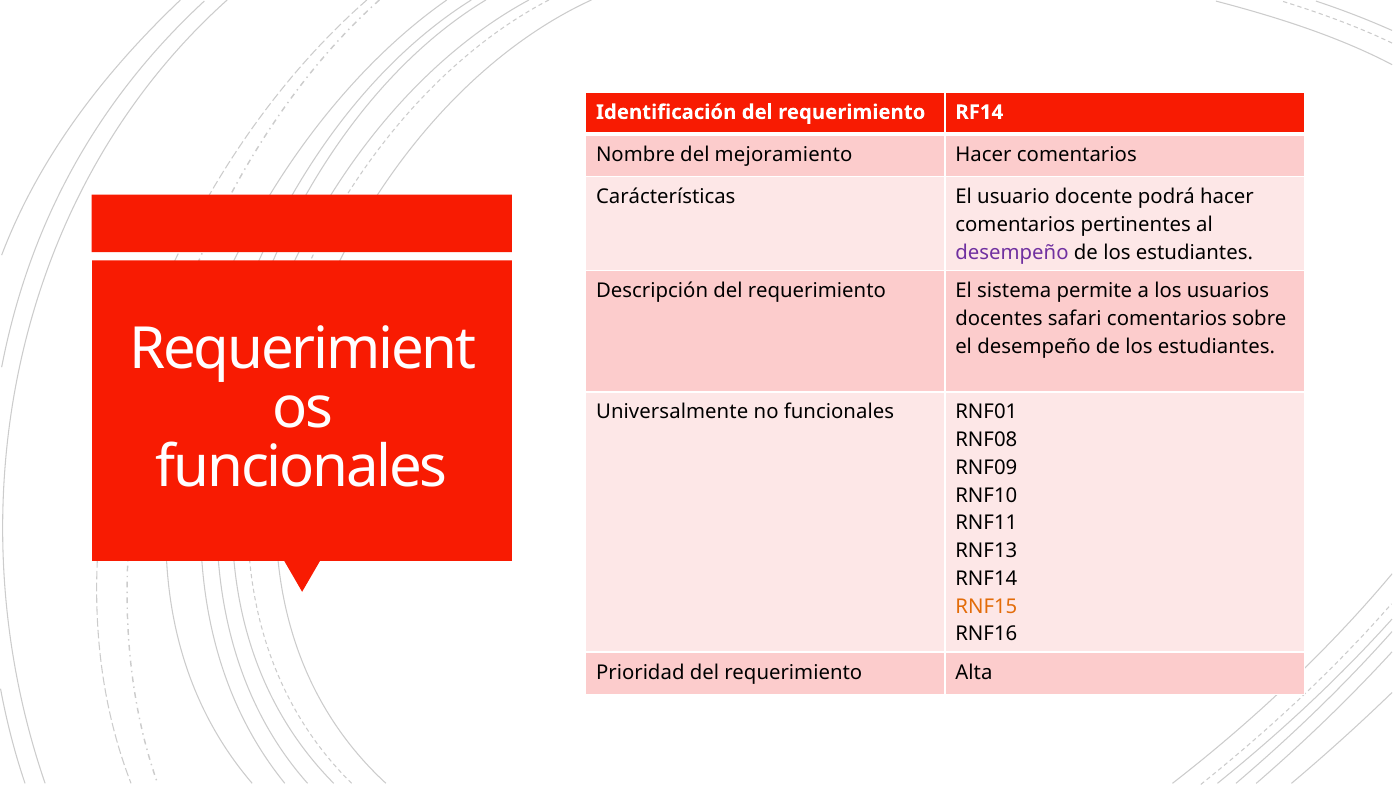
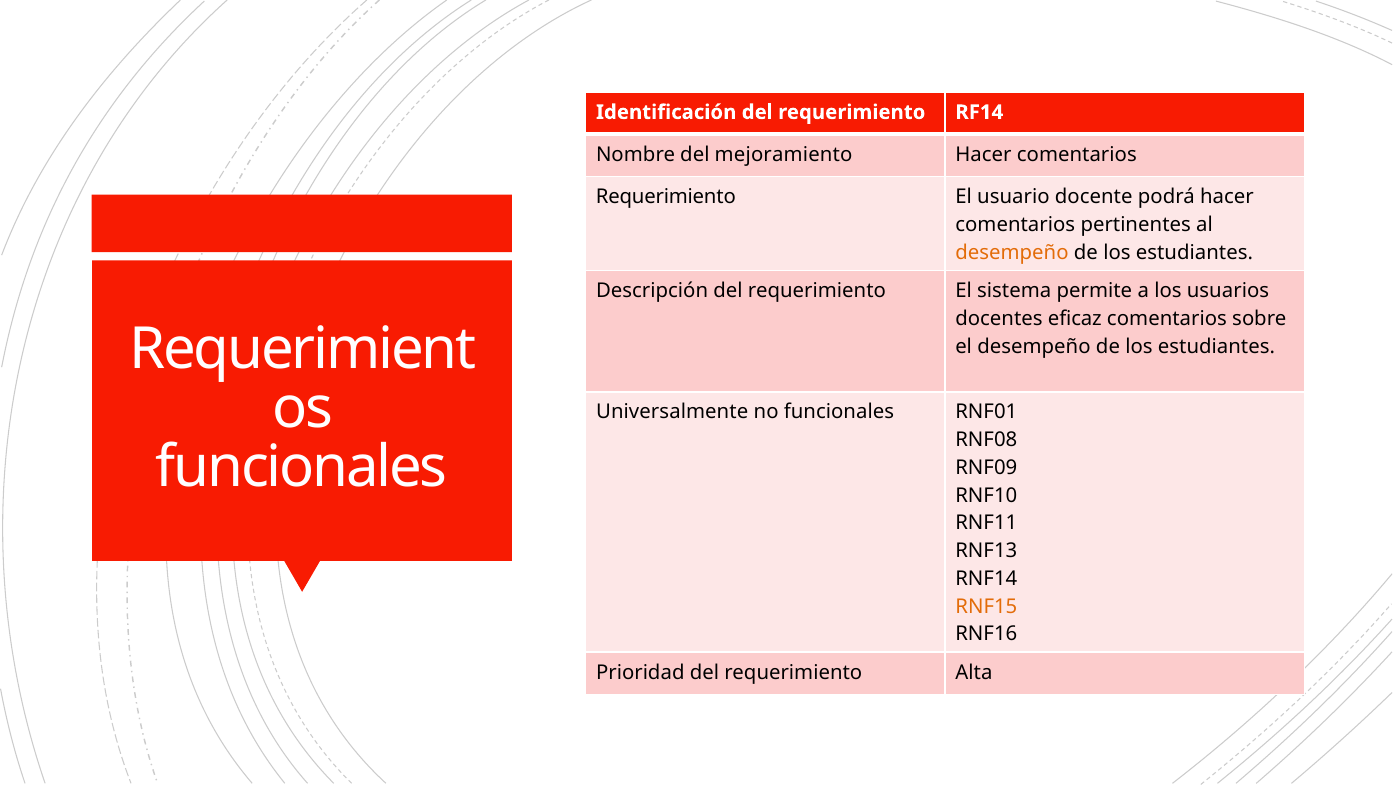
Carácterísticas: Carácterísticas -> Requerimiento (666, 197)
desempeño colour: purple -> orange (1012, 252)
safari: safari -> eficaz (1075, 318)
